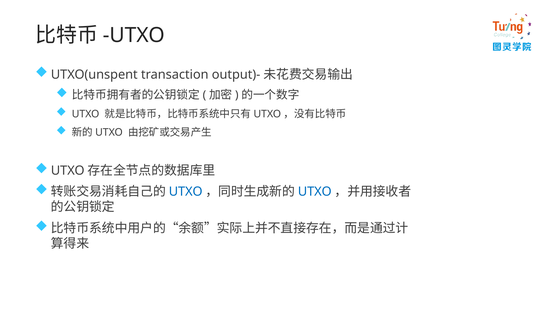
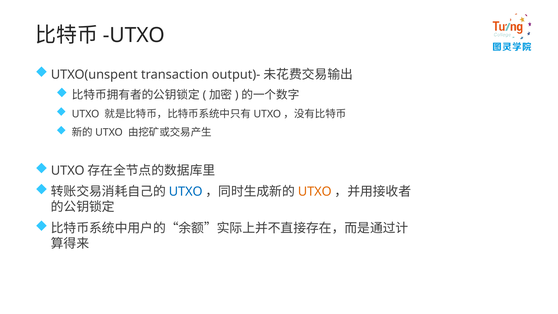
UTXO colour: blue -> orange (315, 192)
